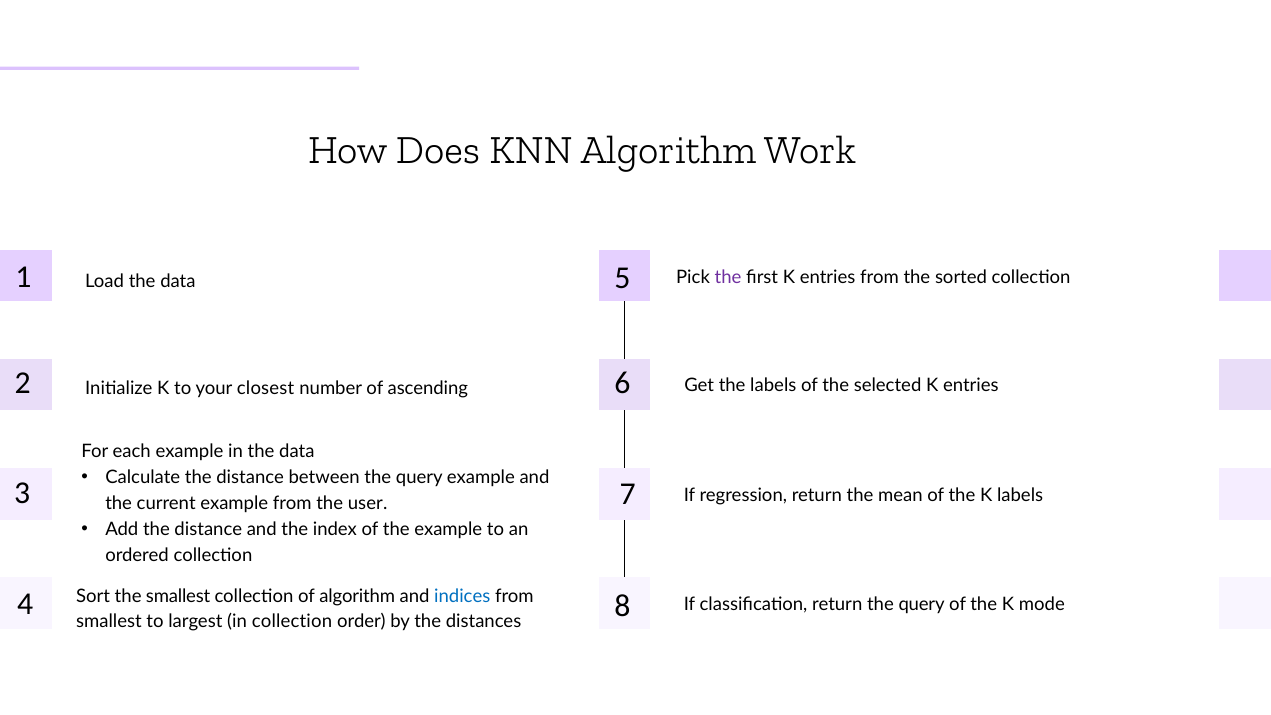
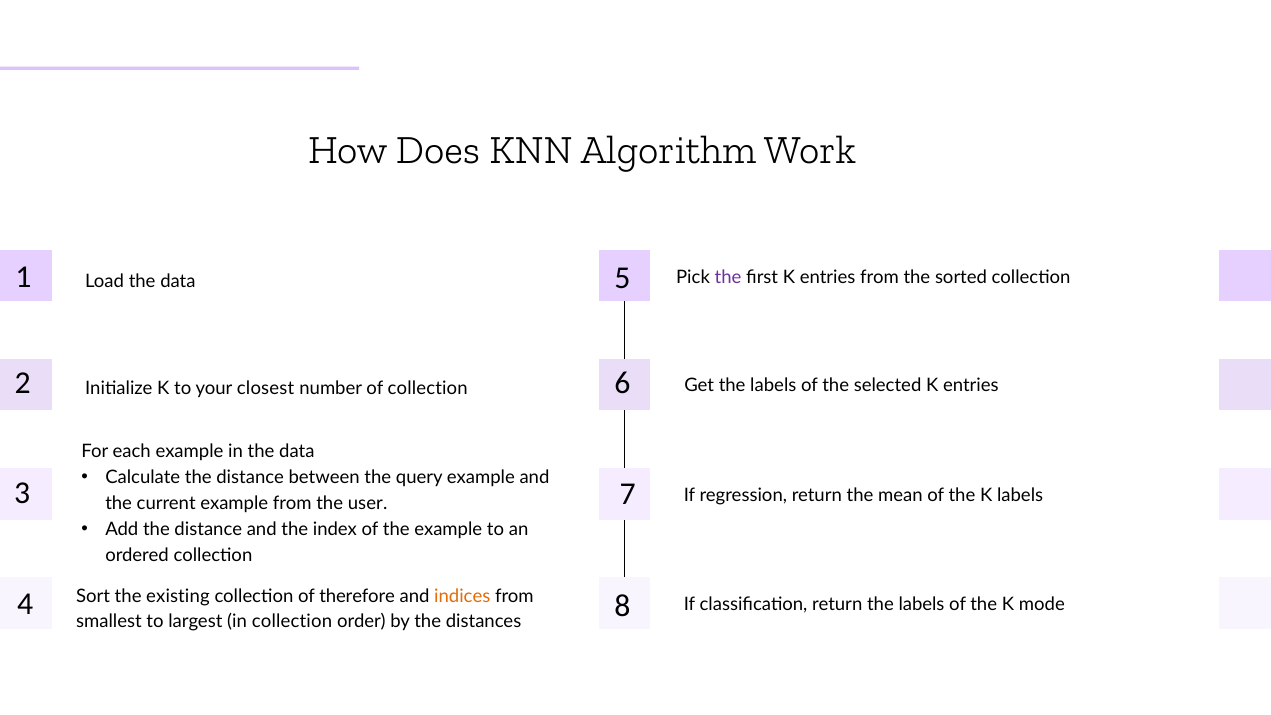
of ascending: ascending -> collection (428, 388)
the smallest: smallest -> existing (178, 596)
of algorithm: algorithm -> therefore (357, 596)
indices colour: blue -> orange (462, 596)
return the query: query -> labels (922, 605)
